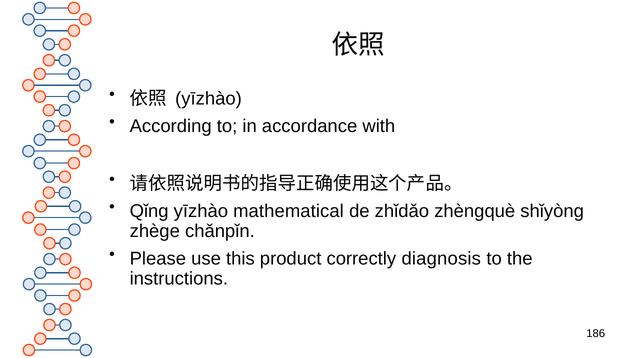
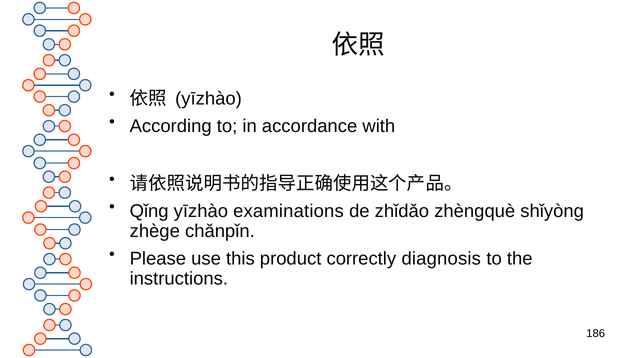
mathematical: mathematical -> examinations (288, 211)
